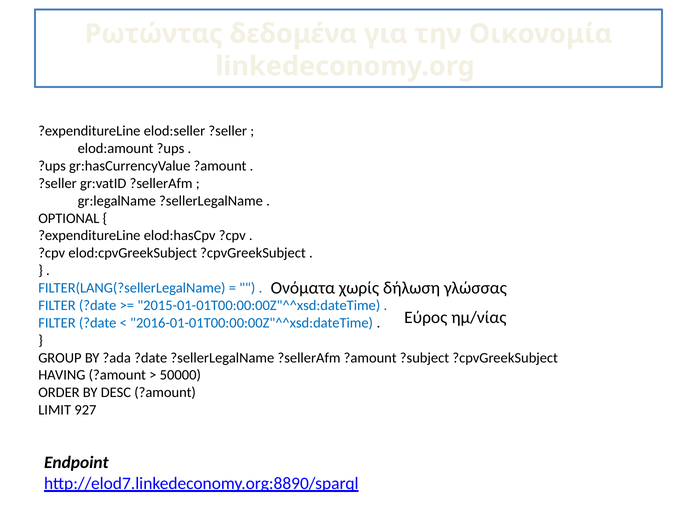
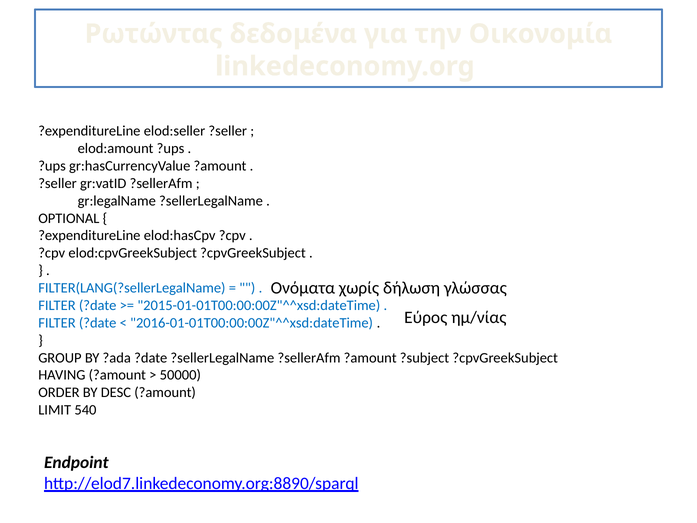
927: 927 -> 540 (85, 410)
